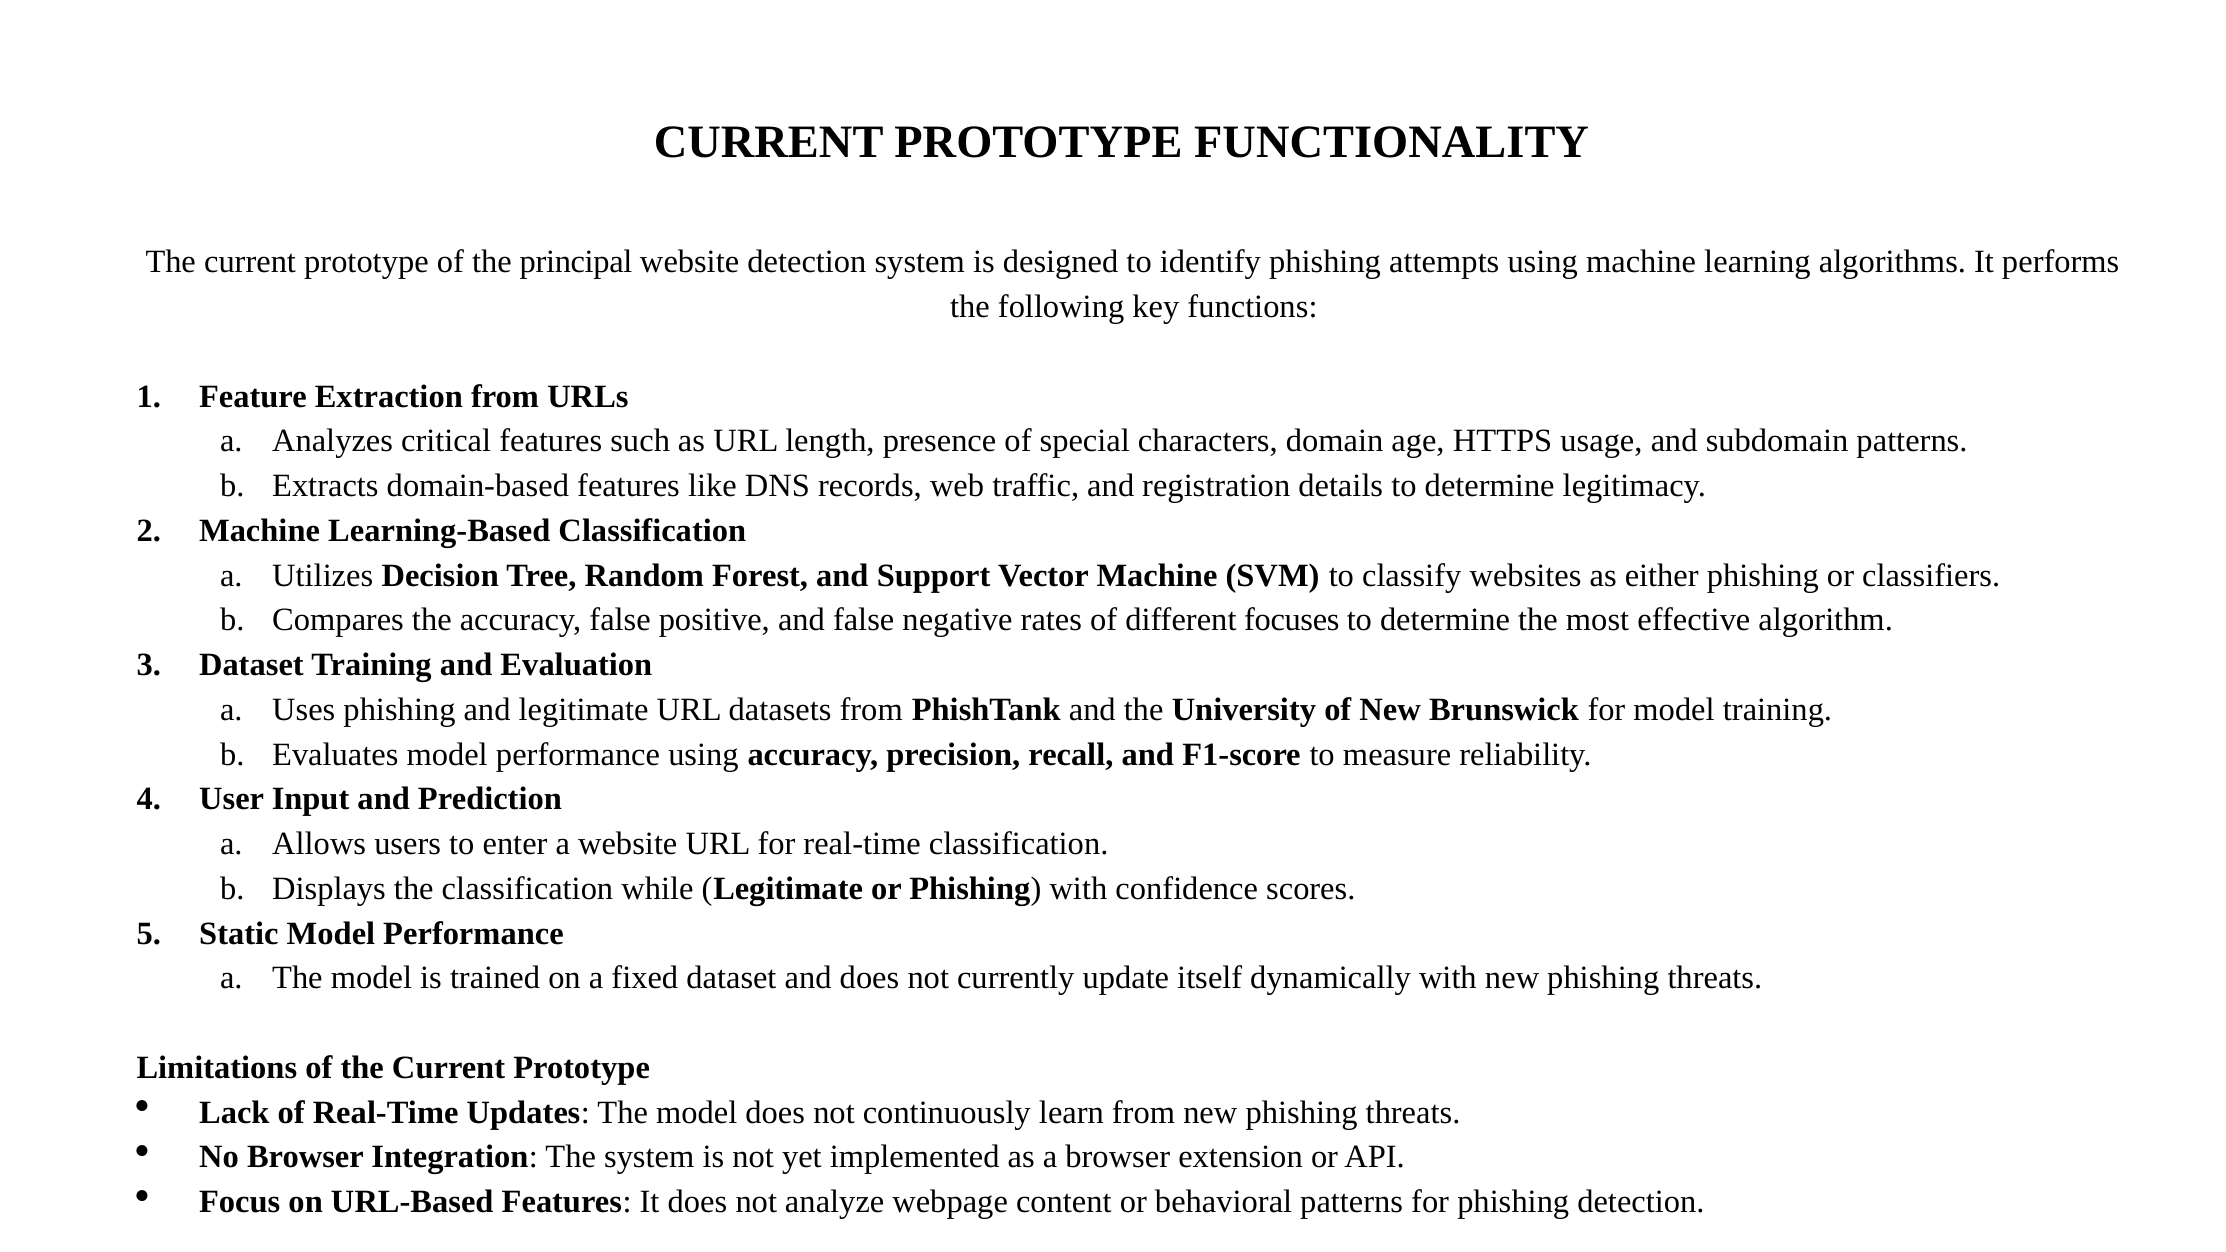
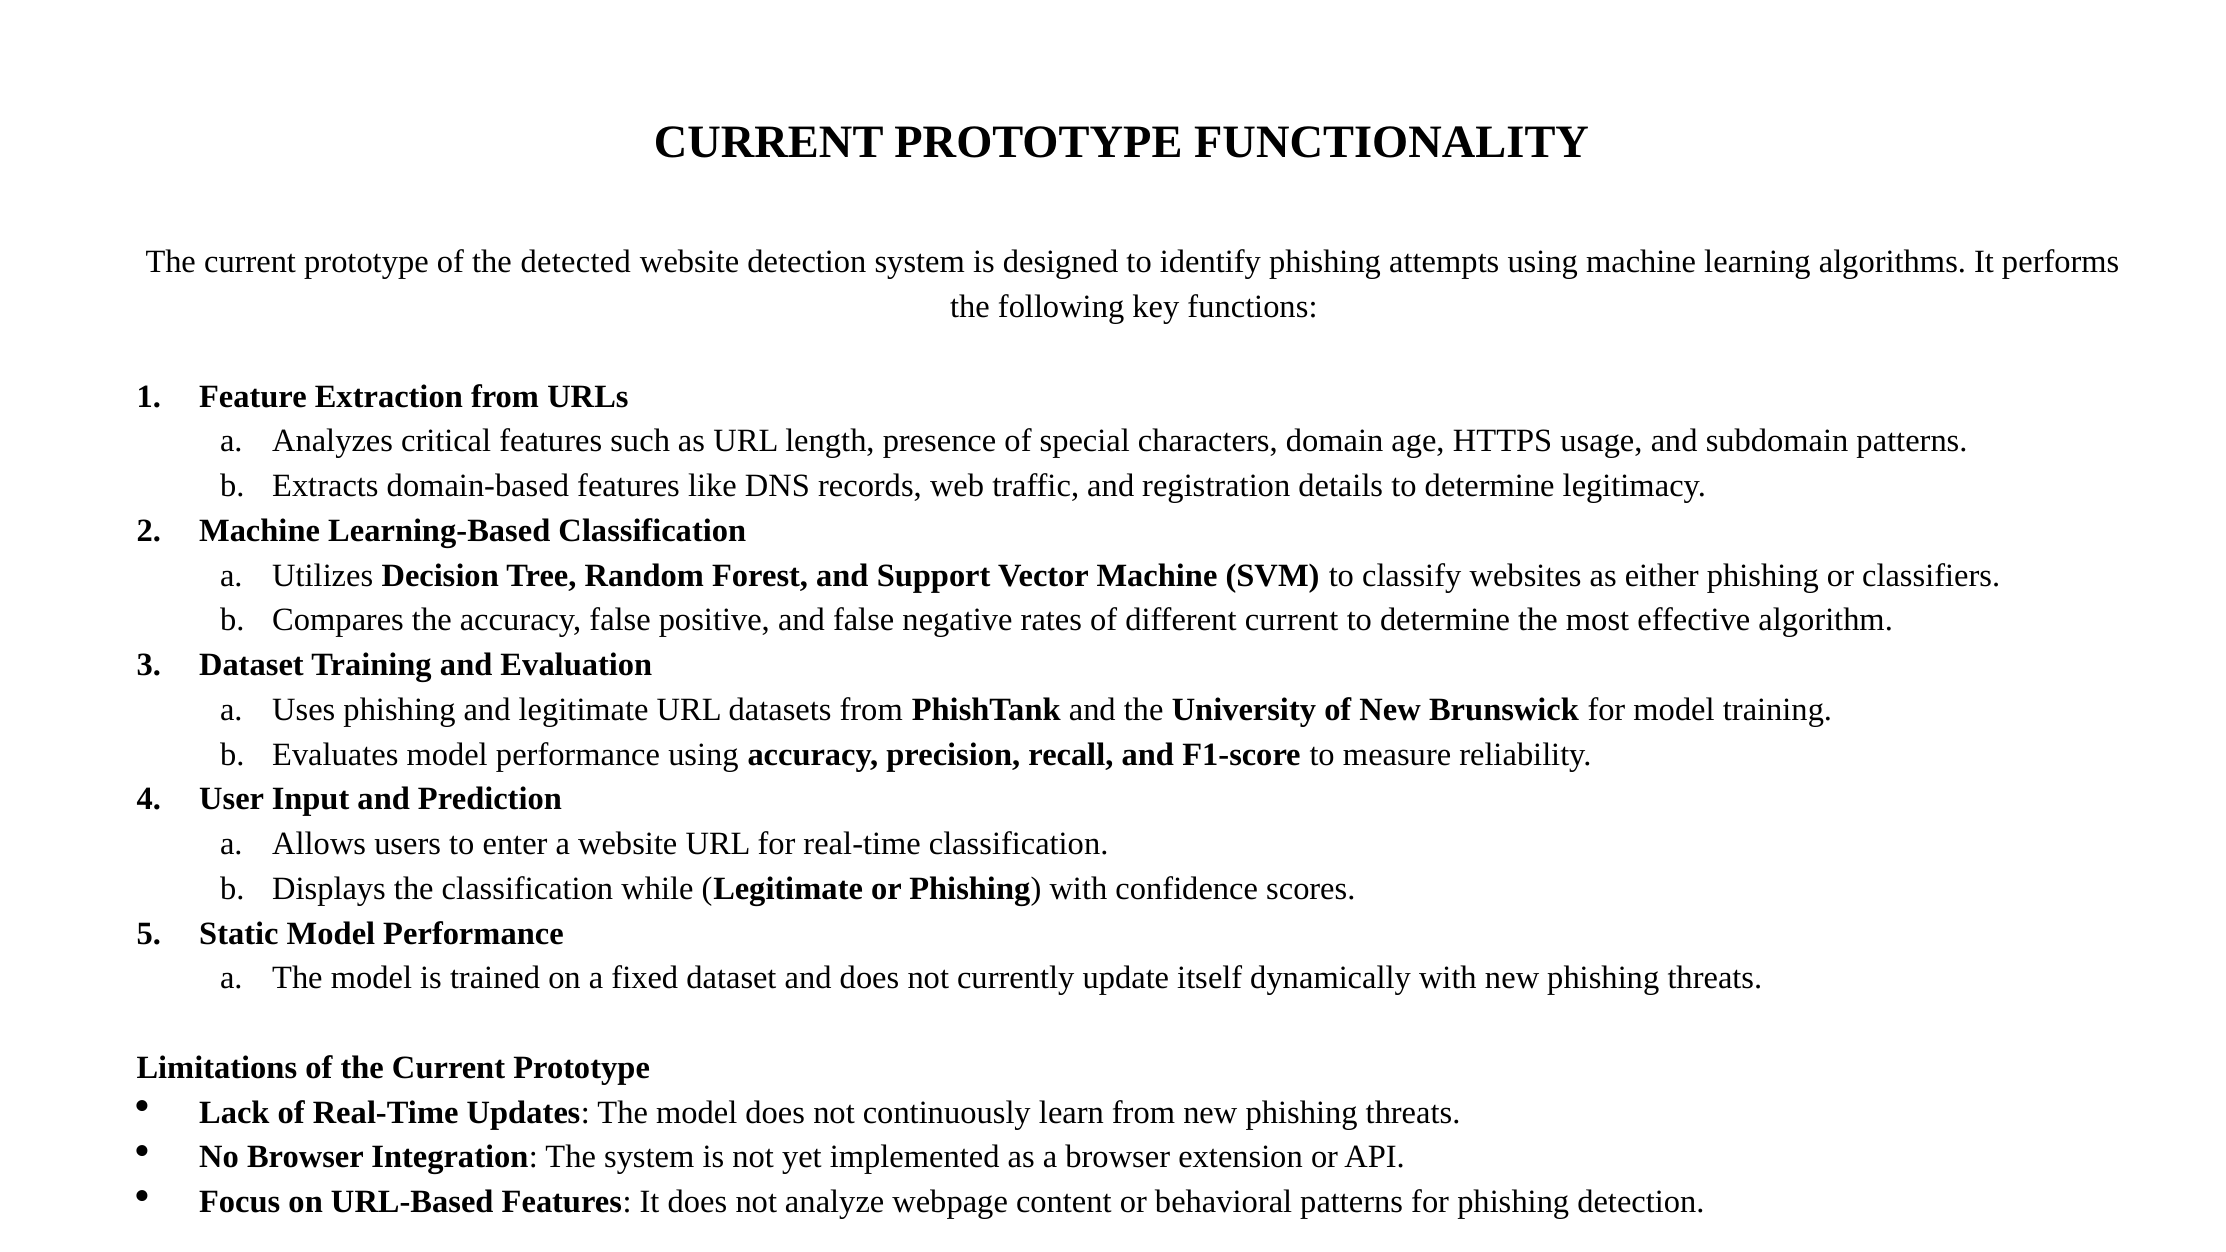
principal: principal -> detected (576, 262)
different focuses: focuses -> current (1292, 620)
